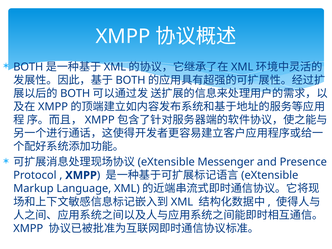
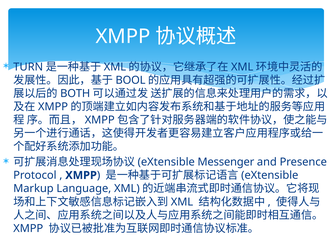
BOTH: BOTH -> TURN (28, 67)
BOTH: BOTH -> BOOL (131, 80)
